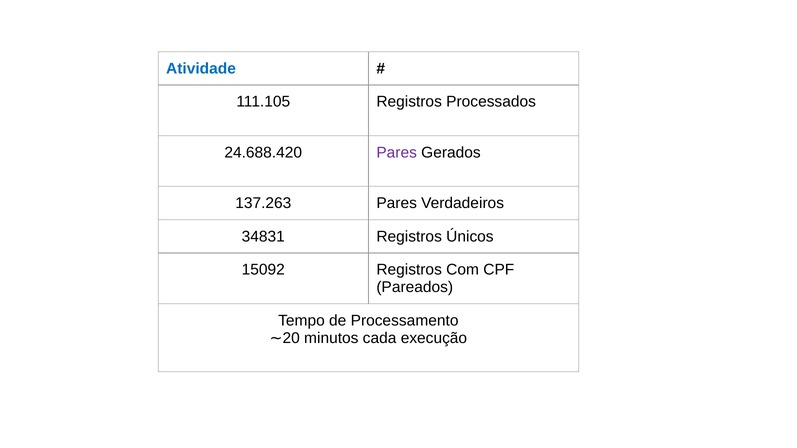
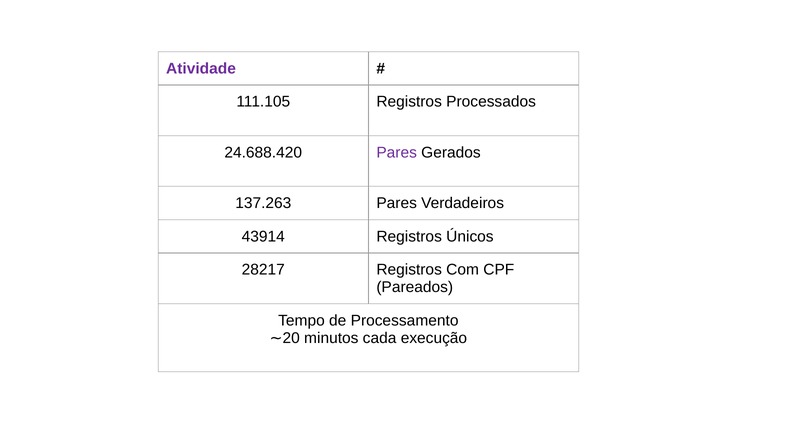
Atividade colour: blue -> purple (201, 69)
34831: 34831 -> 43914 (263, 237)
15092: 15092 -> 28217 (263, 270)
